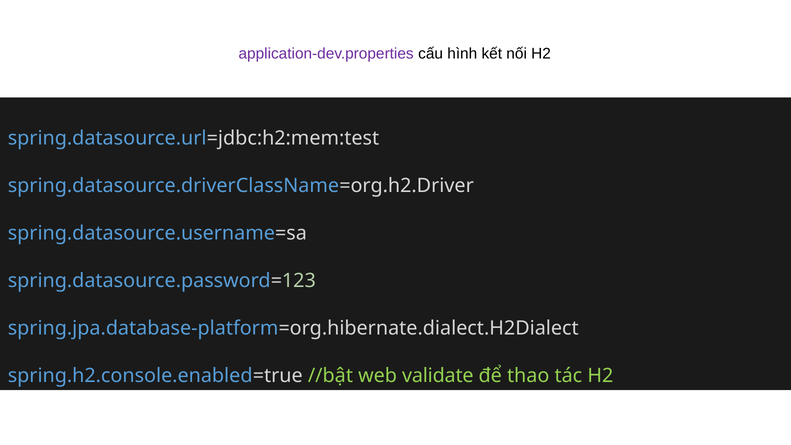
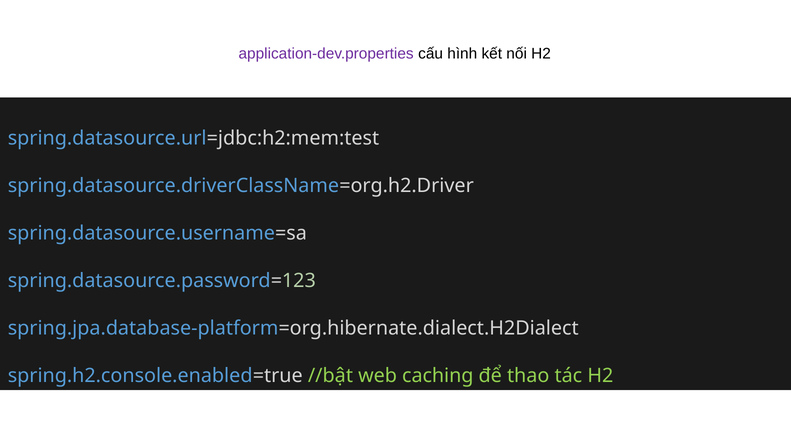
validate: validate -> caching (438, 376)
